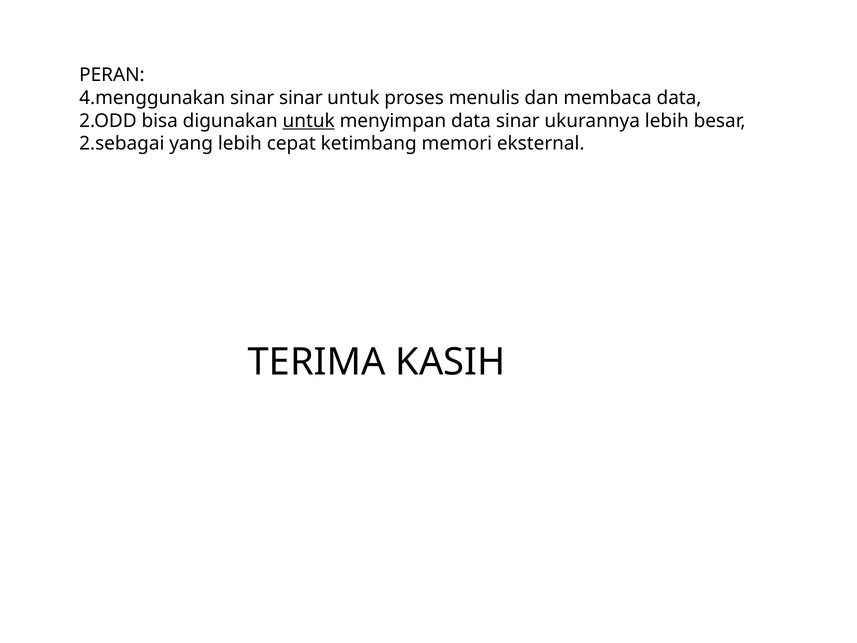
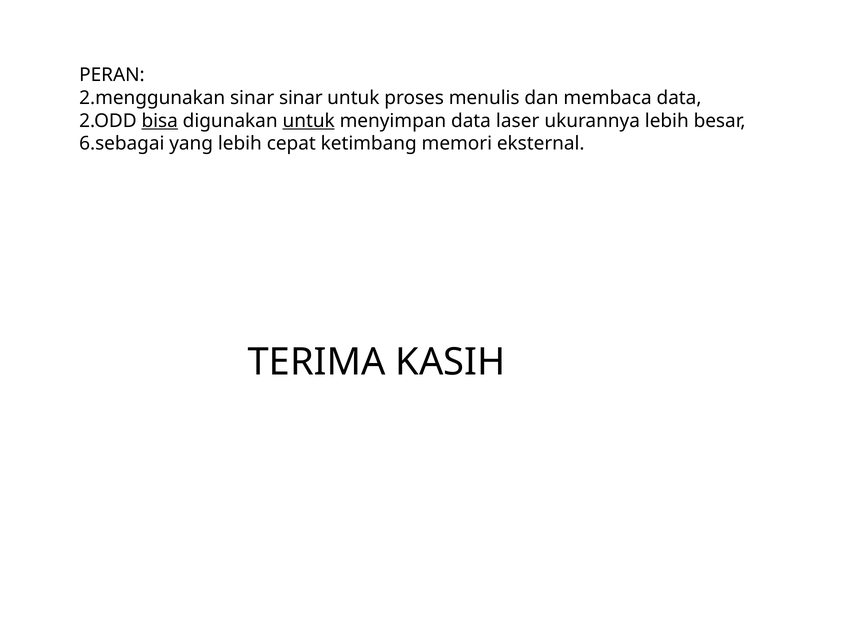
4.menggunakan: 4.menggunakan -> 2.menggunakan (152, 98)
bisa underline: none -> present (160, 121)
data sinar: sinar -> laser (518, 121)
2.sebagai: 2.sebagai -> 6.sebagai (122, 144)
